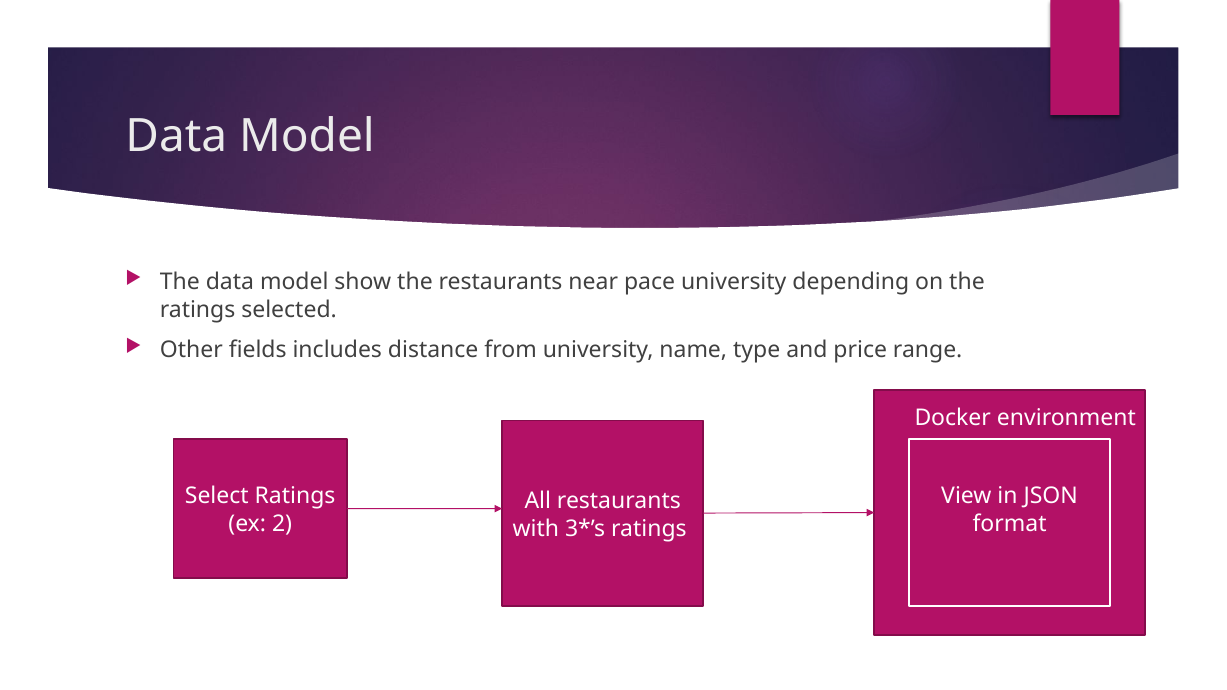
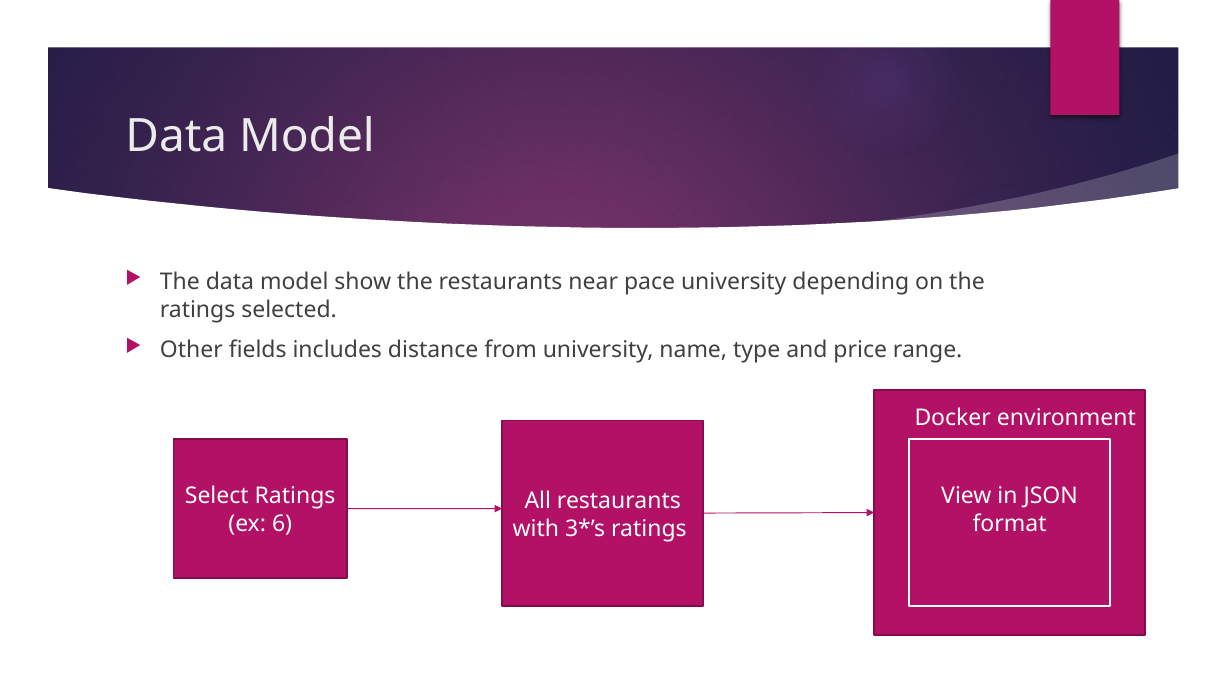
2: 2 -> 6 (282, 524)
